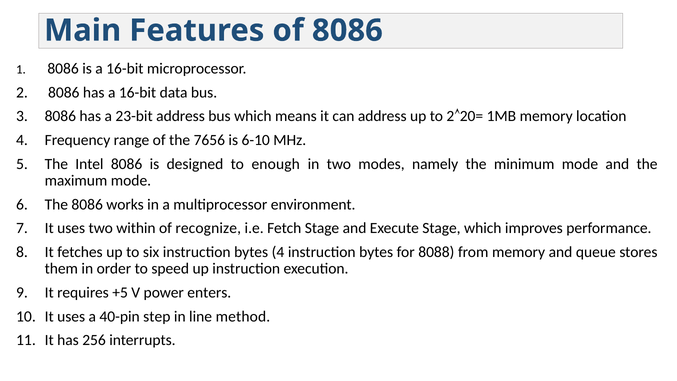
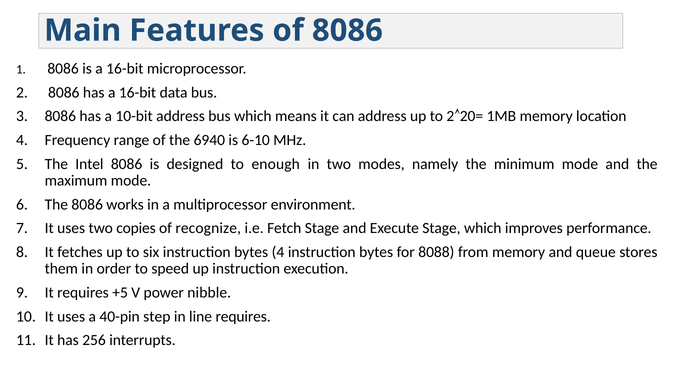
23-bit: 23-bit -> 10-bit (134, 116)
7656: 7656 -> 6940 (209, 140)
within: within -> copies (136, 228)
enters: enters -> nibble (209, 293)
line method: method -> requires (243, 316)
